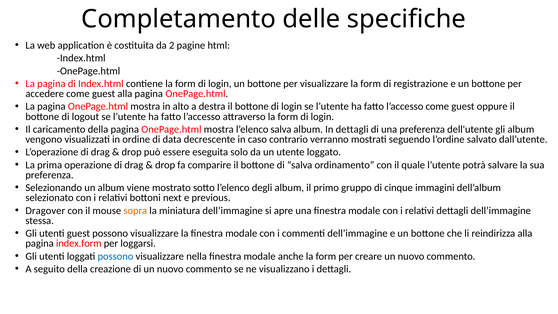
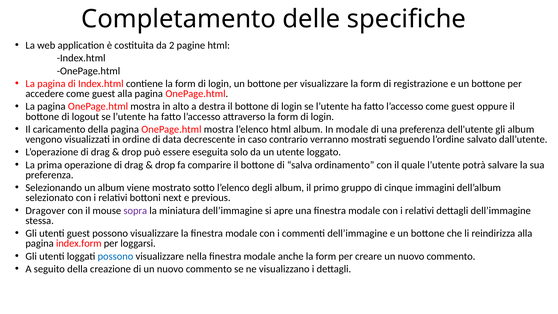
l’elenco salva: salva -> html (281, 129)
In dettagli: dettagli -> modale (352, 129)
sopra colour: orange -> purple (135, 211)
